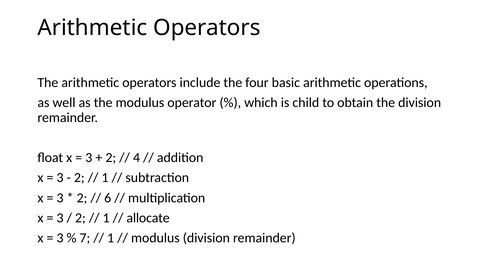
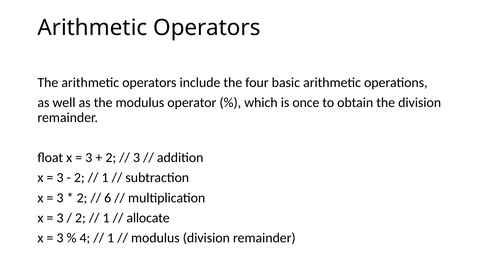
child: child -> once (306, 103)
4: 4 -> 3 (137, 158)
7: 7 -> 4 (85, 238)
